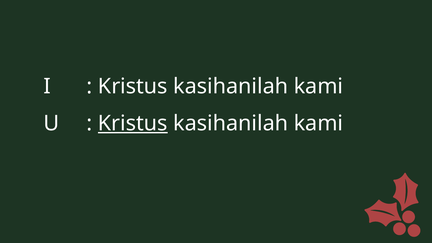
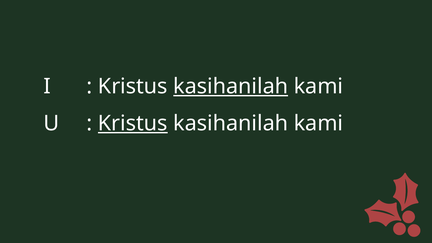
kasihanilah underline: none -> present (231, 86)
